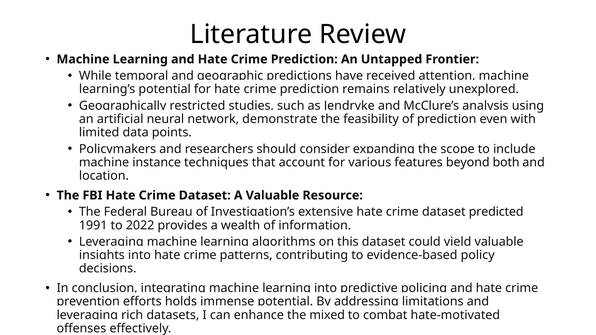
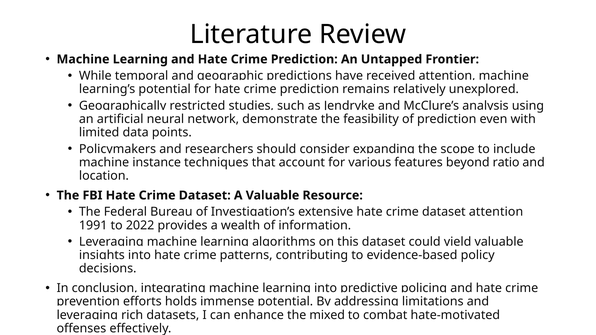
both: both -> ratio (506, 162)
dataset predicted: predicted -> attention (496, 212)
